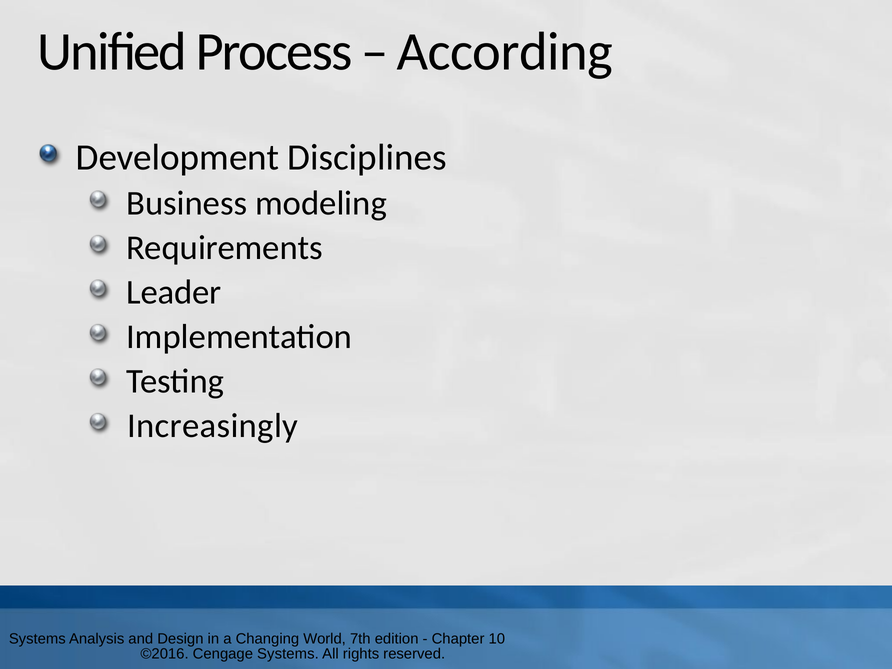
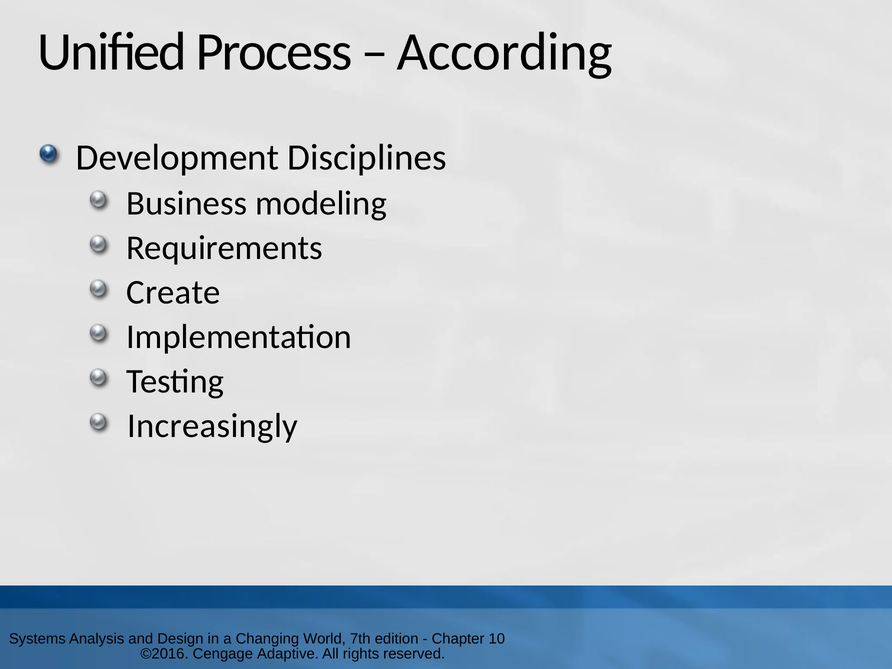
Leader: Leader -> Create (173, 292)
Cengage Systems: Systems -> Adaptive (288, 654)
